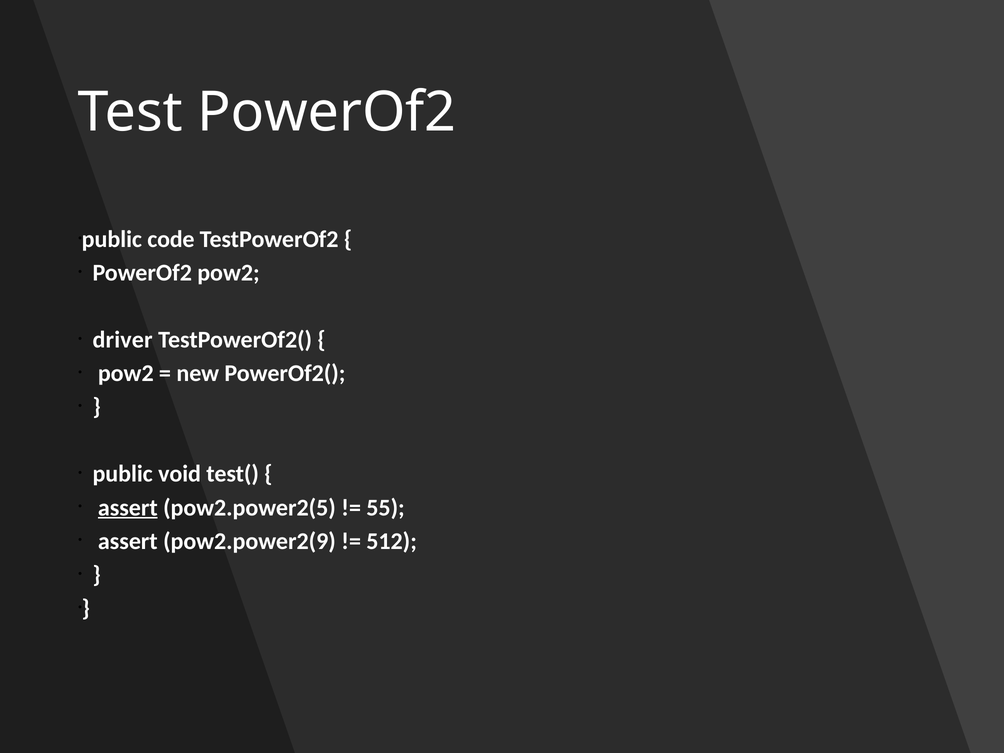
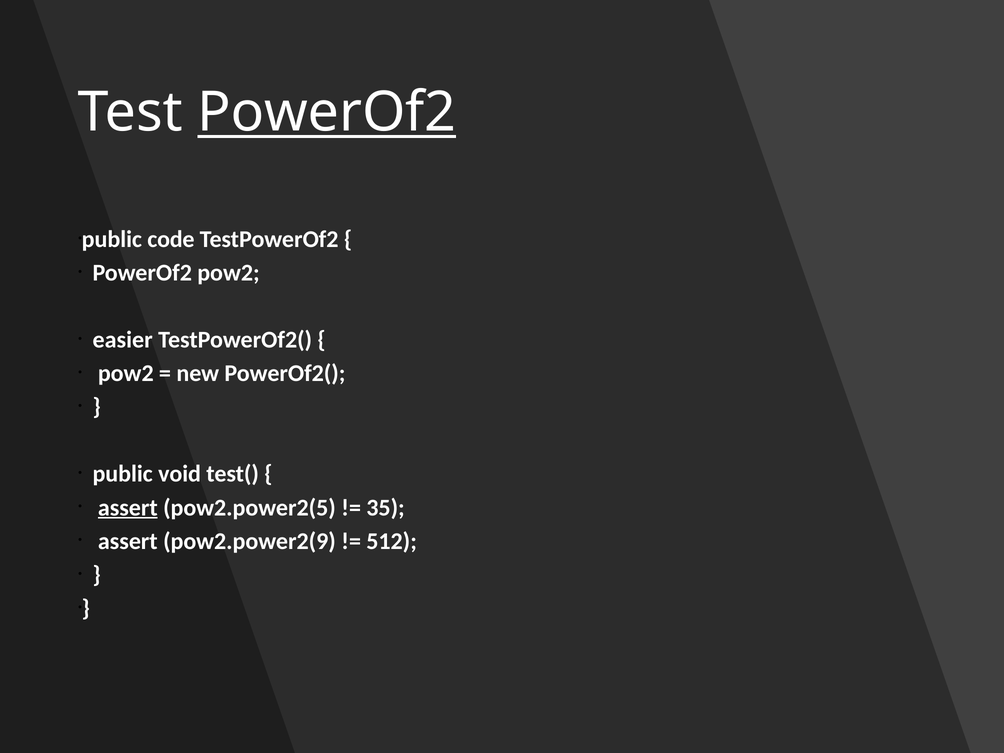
PowerOf2 underline: none -> present (327, 113)
driver: driver -> easier (123, 340)
55: 55 -> 35 (386, 508)
